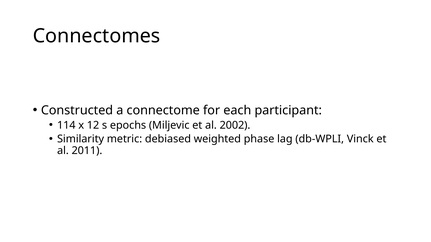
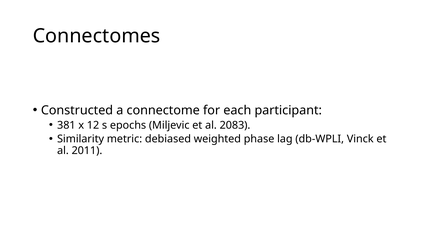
114: 114 -> 381 (66, 125)
2002: 2002 -> 2083 (235, 125)
